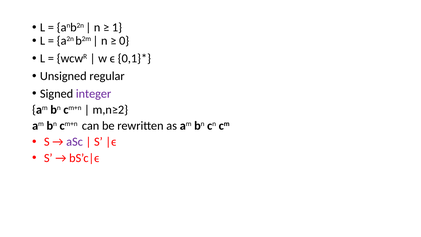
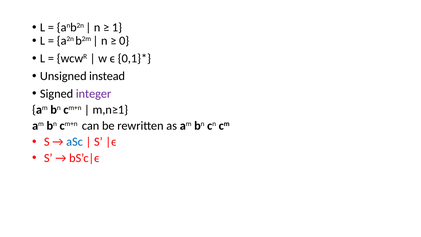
regular: regular -> instead (107, 76)
m,n≥2: m,n≥2 -> m,n≥1 (110, 110)
aSc colour: purple -> blue (75, 142)
